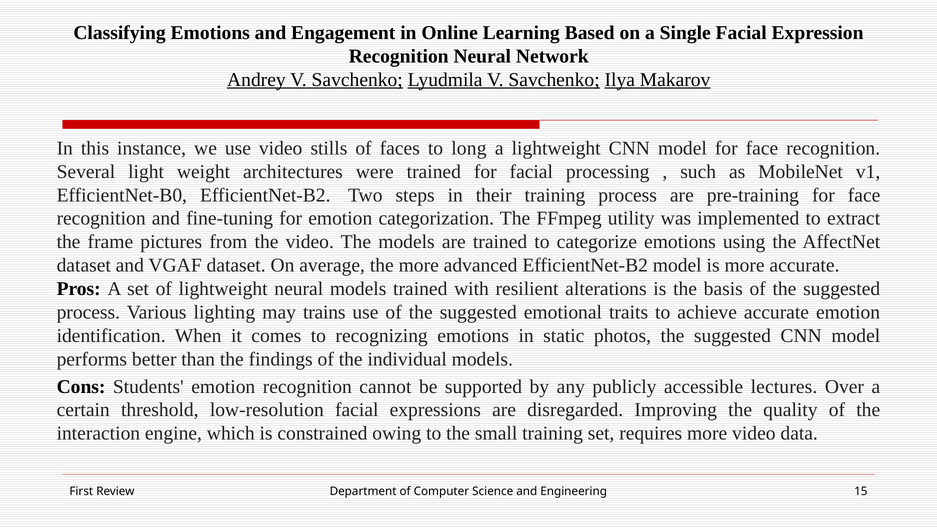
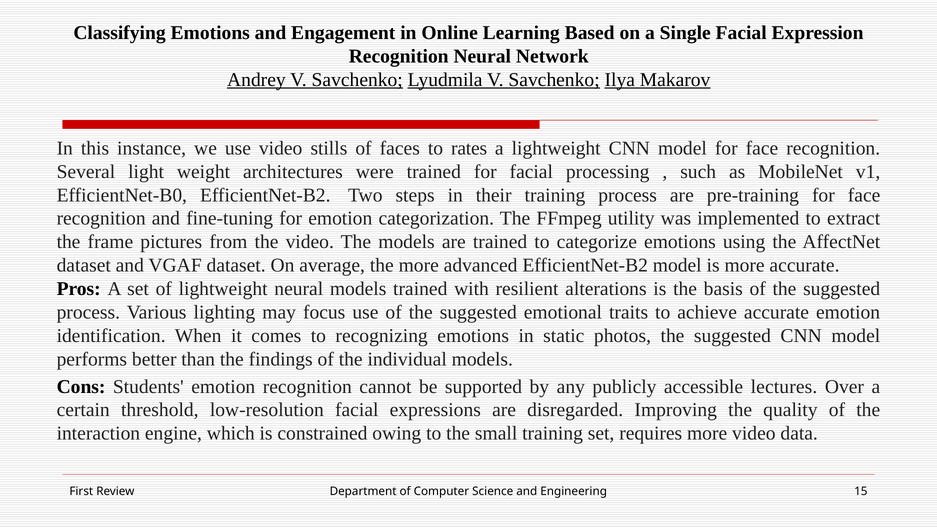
long: long -> rates (469, 148)
trains: trains -> focus (324, 312)
